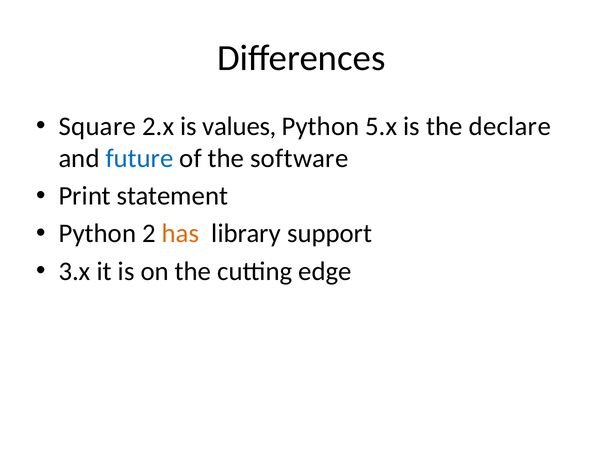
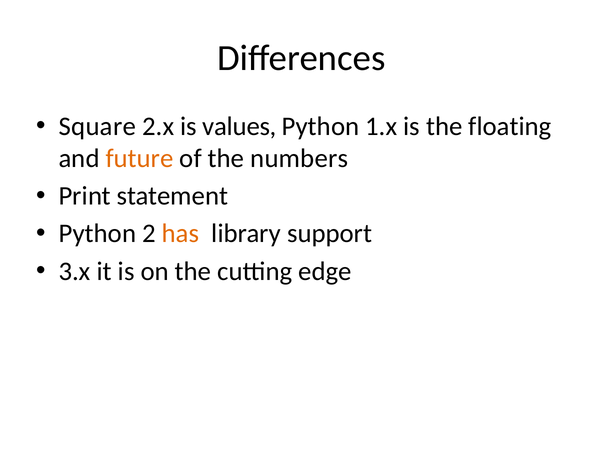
5.x: 5.x -> 1.x (381, 126)
declare: declare -> floating (510, 126)
future colour: blue -> orange (140, 159)
software: software -> numbers (299, 159)
